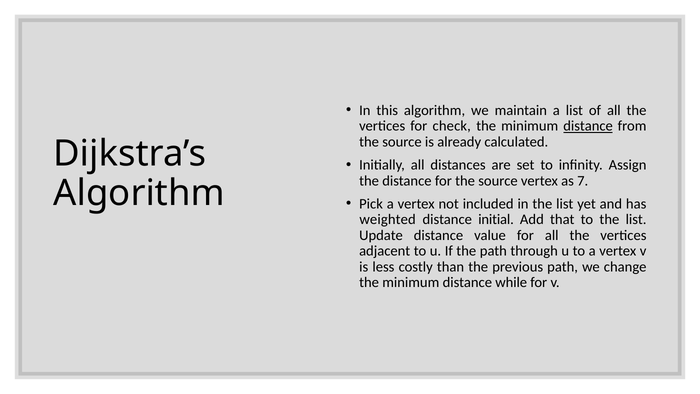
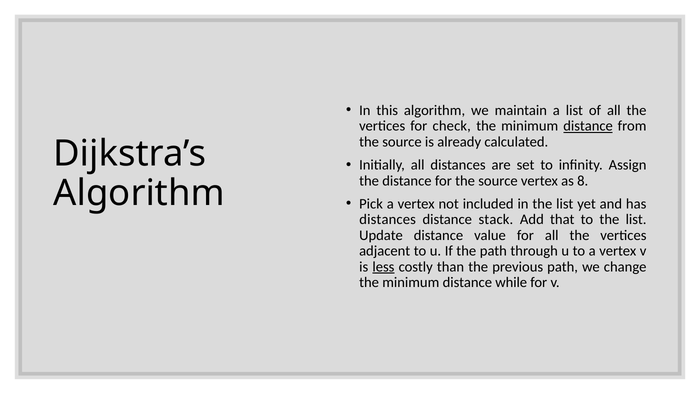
7: 7 -> 8 (583, 181)
weighted: weighted -> distances (388, 219)
initial: initial -> stack (496, 219)
less underline: none -> present (383, 267)
